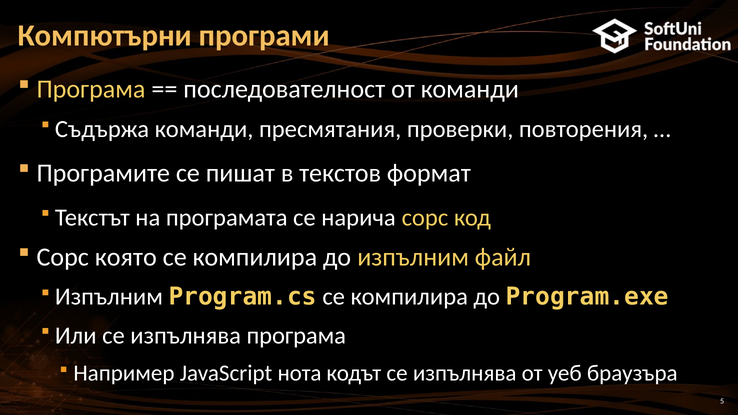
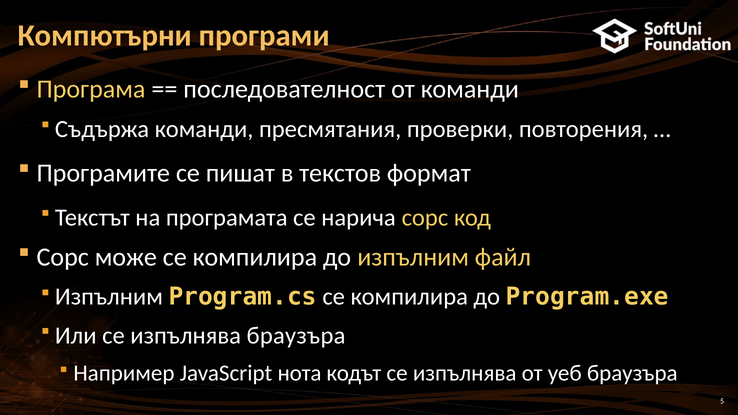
която: която -> може (126, 257)
изпълнява програма: програма -> браузъра (296, 336)
